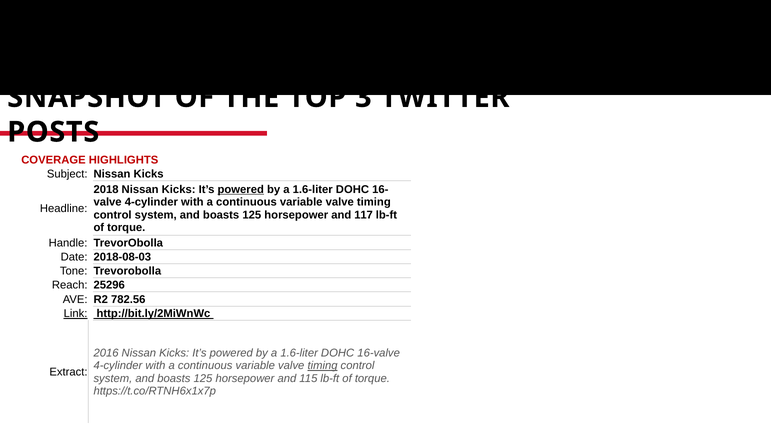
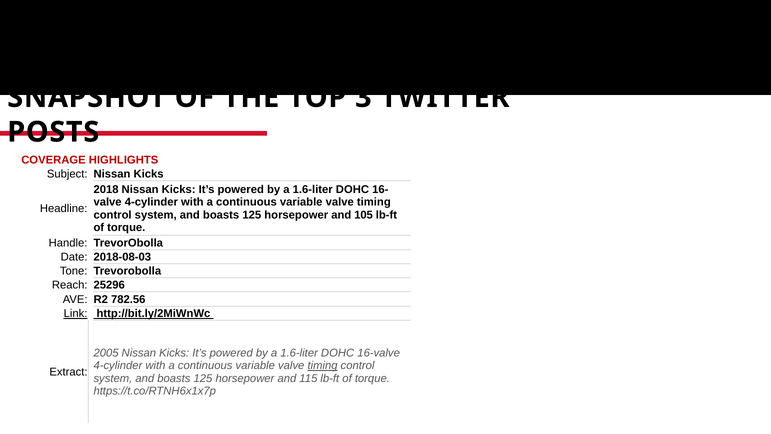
powered underline: present -> none (241, 189)
117: 117 -> 105 (364, 215)
2016: 2016 -> 2005 (106, 353)
